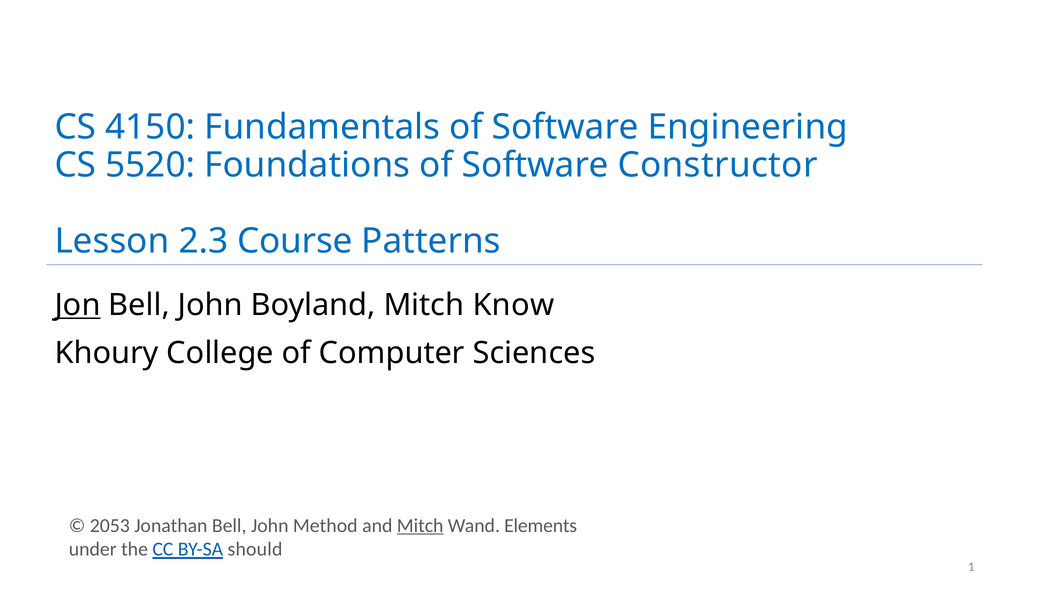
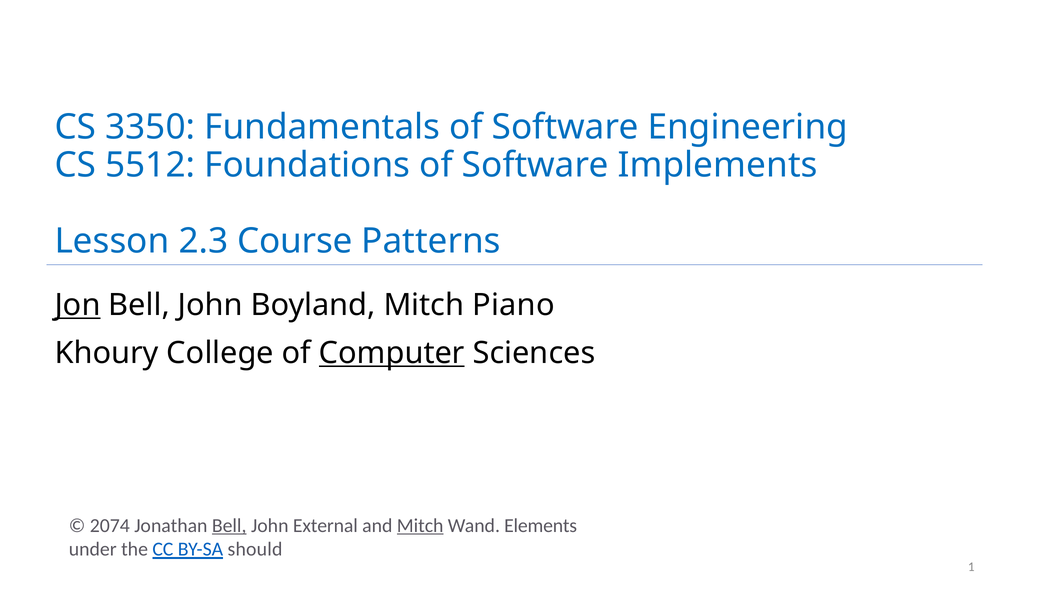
4150: 4150 -> 3350 (150, 127)
5520: 5520 -> 5512 (150, 165)
Constructor: Constructor -> Implements (718, 165)
Know: Know -> Piano (514, 305)
Computer underline: none -> present (392, 353)
2053: 2053 -> 2074 (110, 525)
Bell underline: none -> present (229, 525)
Method: Method -> External (325, 525)
